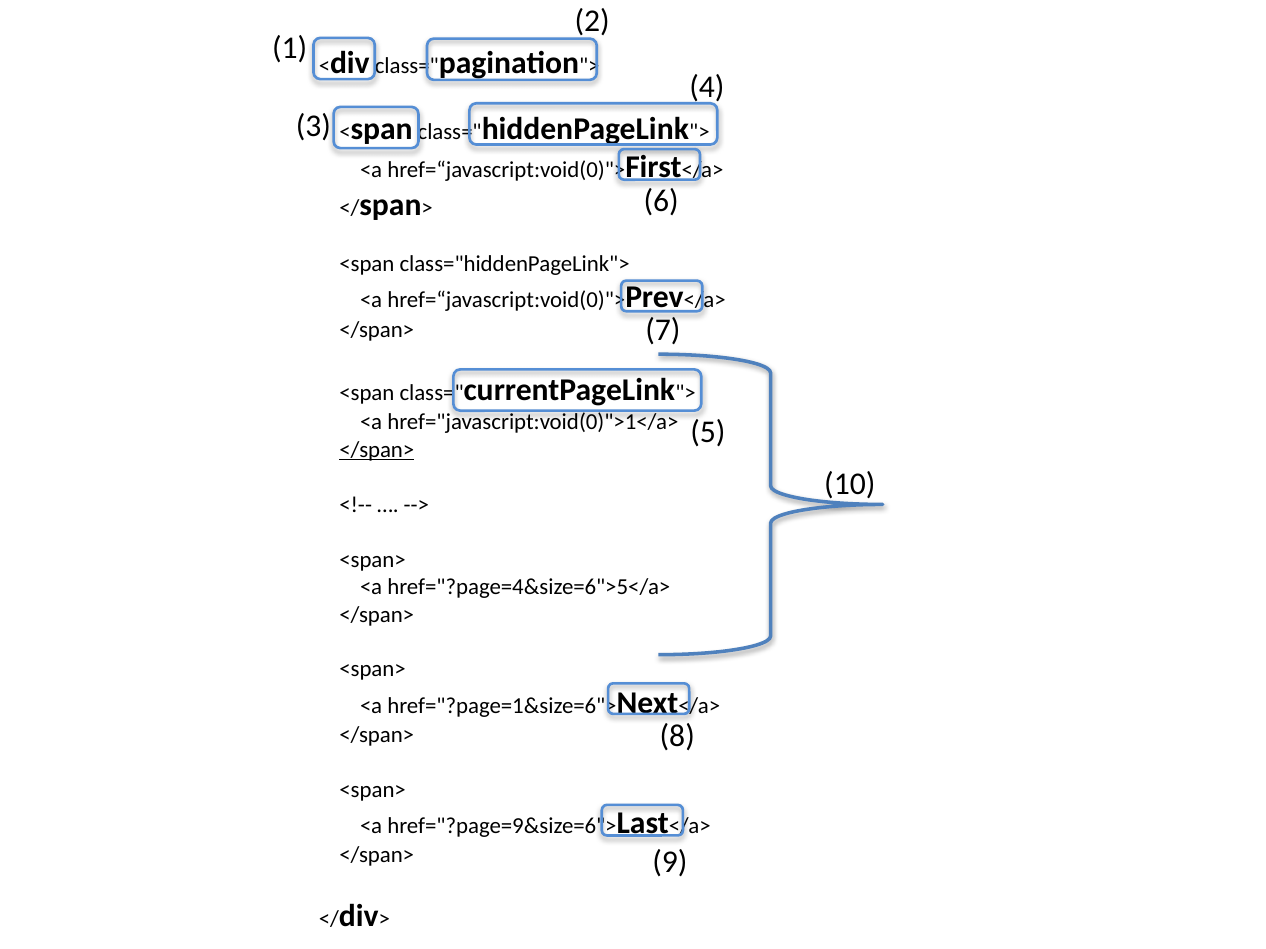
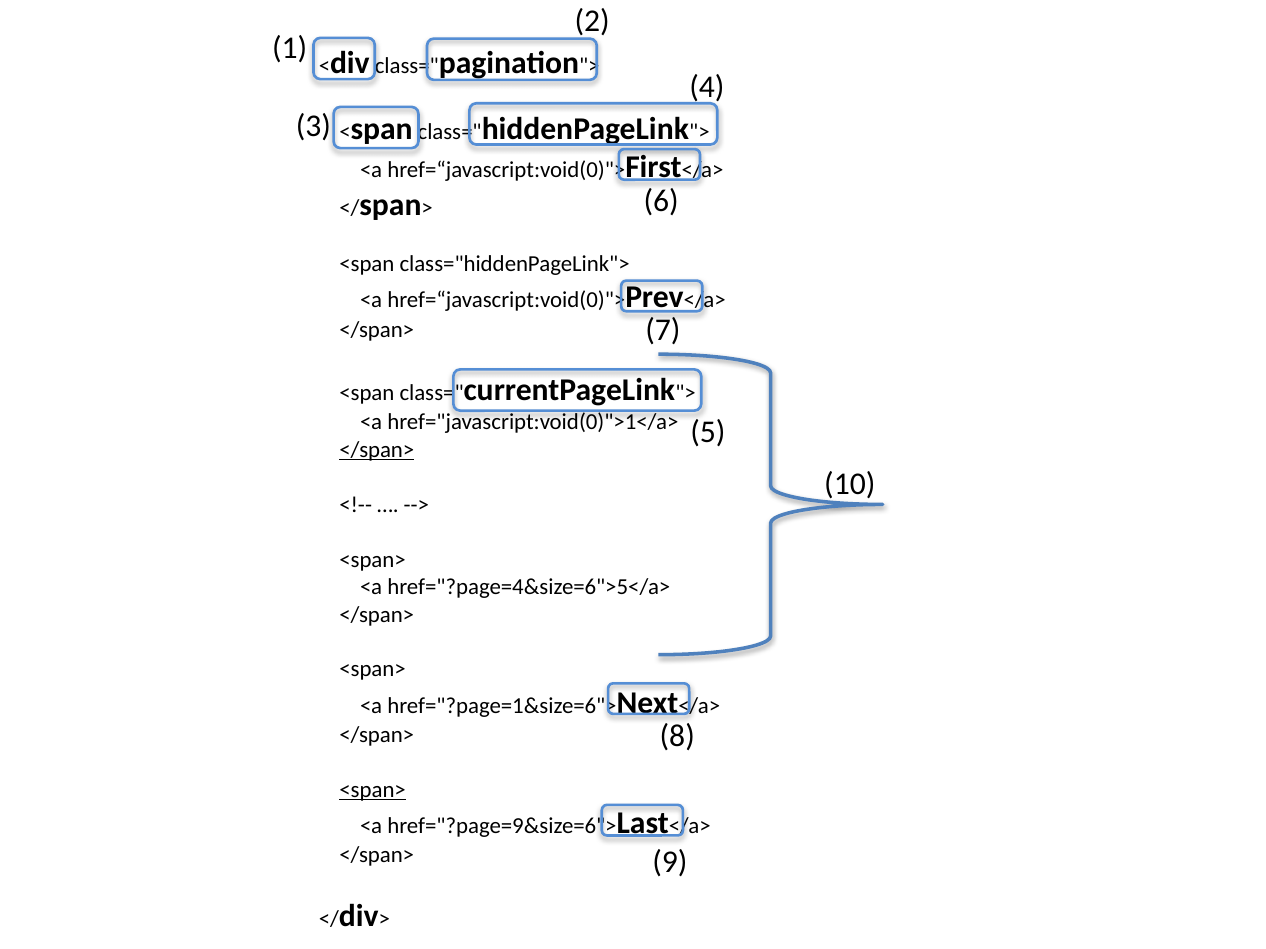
<span> underline: none -> present (373, 790)
